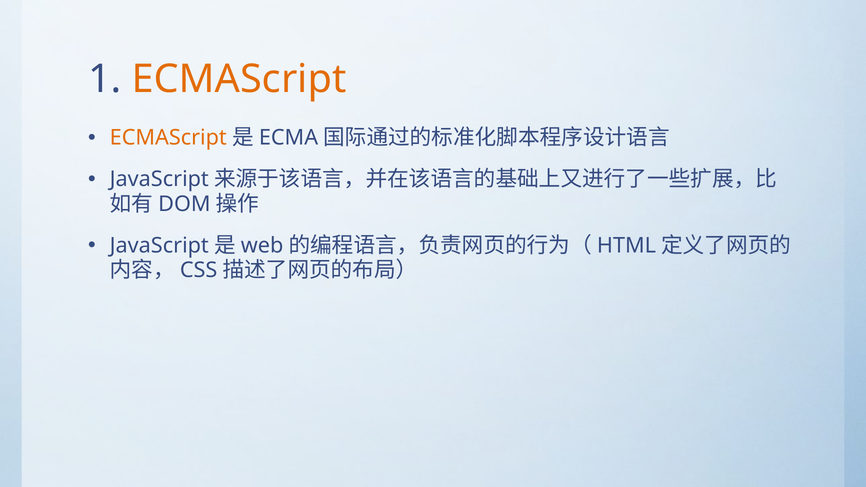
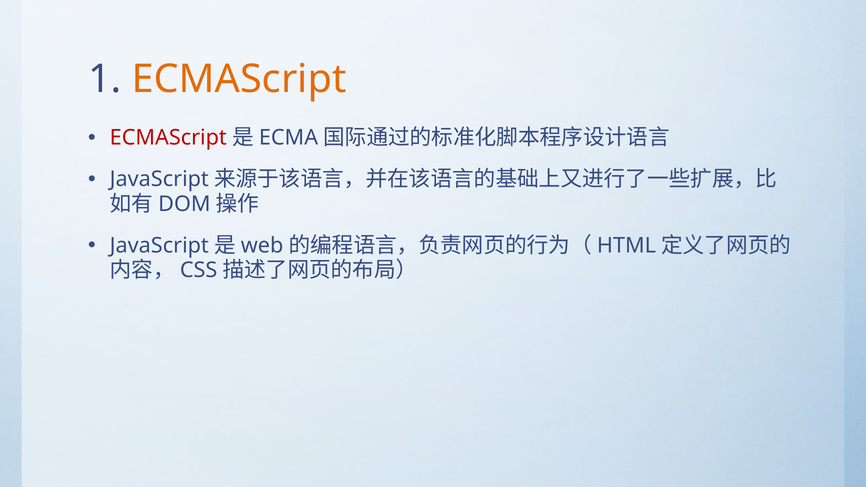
ECMAScript colour: orange -> red (168, 138)
